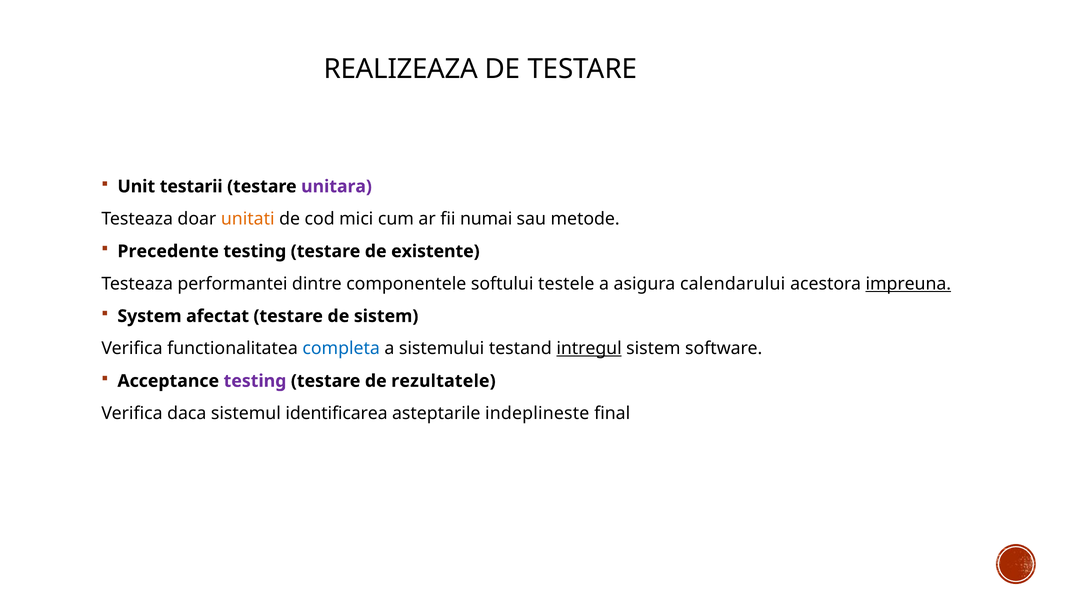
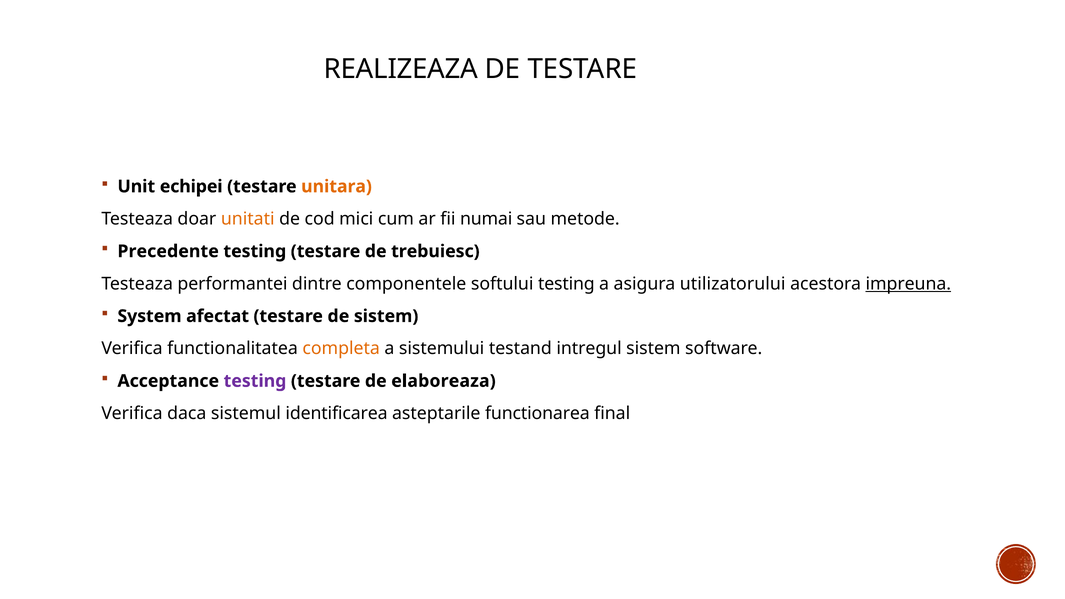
testarii: testarii -> echipei (191, 187)
unitara colour: purple -> orange (337, 187)
existente: existente -> trebuiesc (435, 251)
softului testele: testele -> testing (566, 284)
calendarului: calendarului -> utilizatorului (733, 284)
completa colour: blue -> orange (341, 349)
intregul underline: present -> none (589, 349)
rezultatele: rezultatele -> elaboreaza (443, 381)
indeplineste: indeplineste -> functionarea (537, 413)
